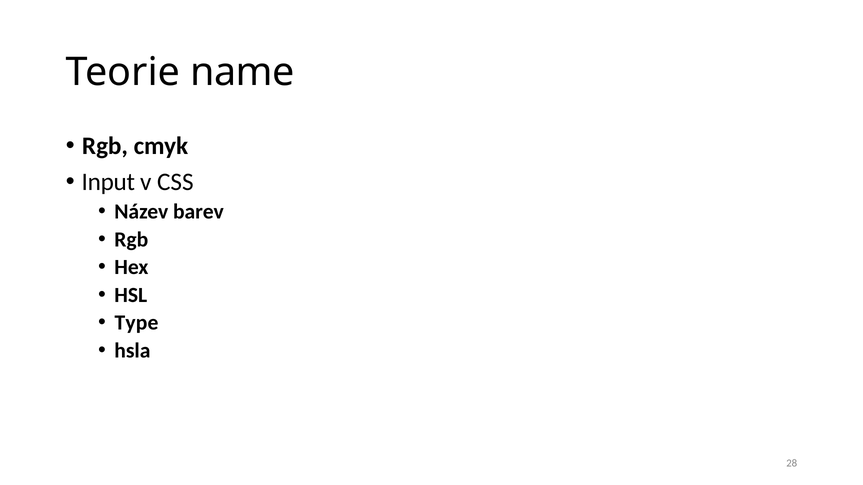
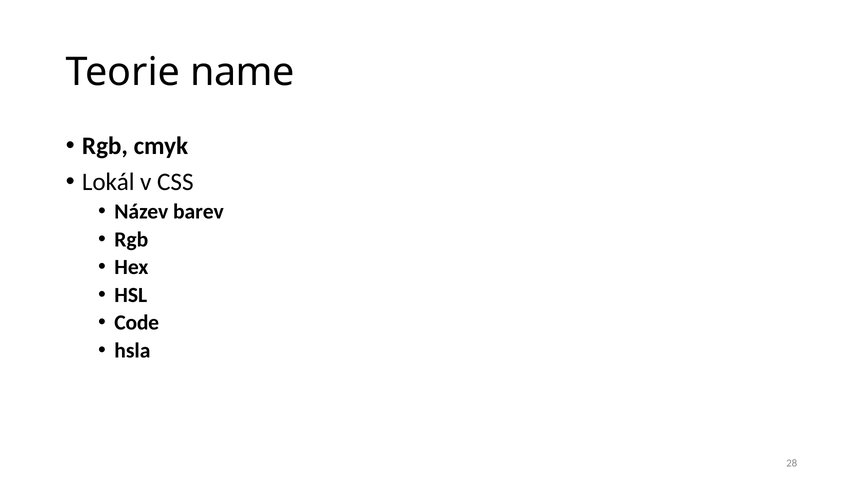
Input: Input -> Lokál (108, 182)
Type: Type -> Code (137, 323)
